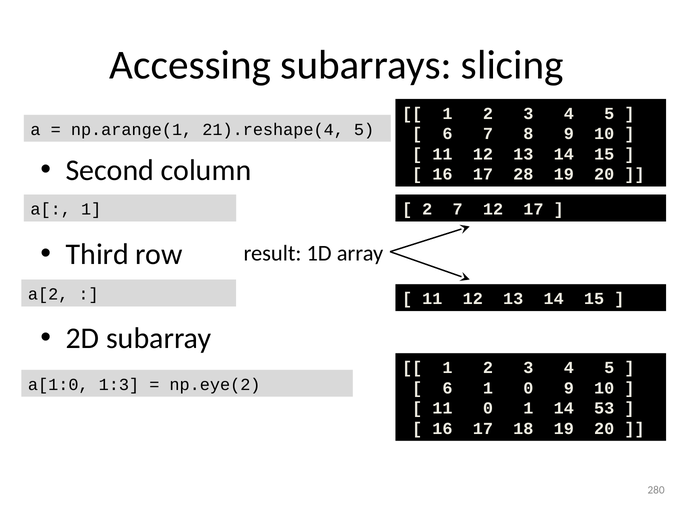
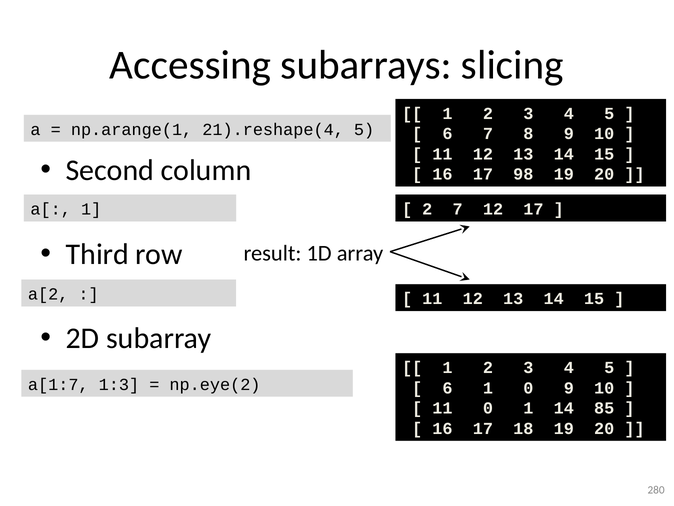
28: 28 -> 98 (523, 174)
a[1:0: a[1:0 -> a[1:7 (58, 384)
53: 53 -> 85 (604, 408)
